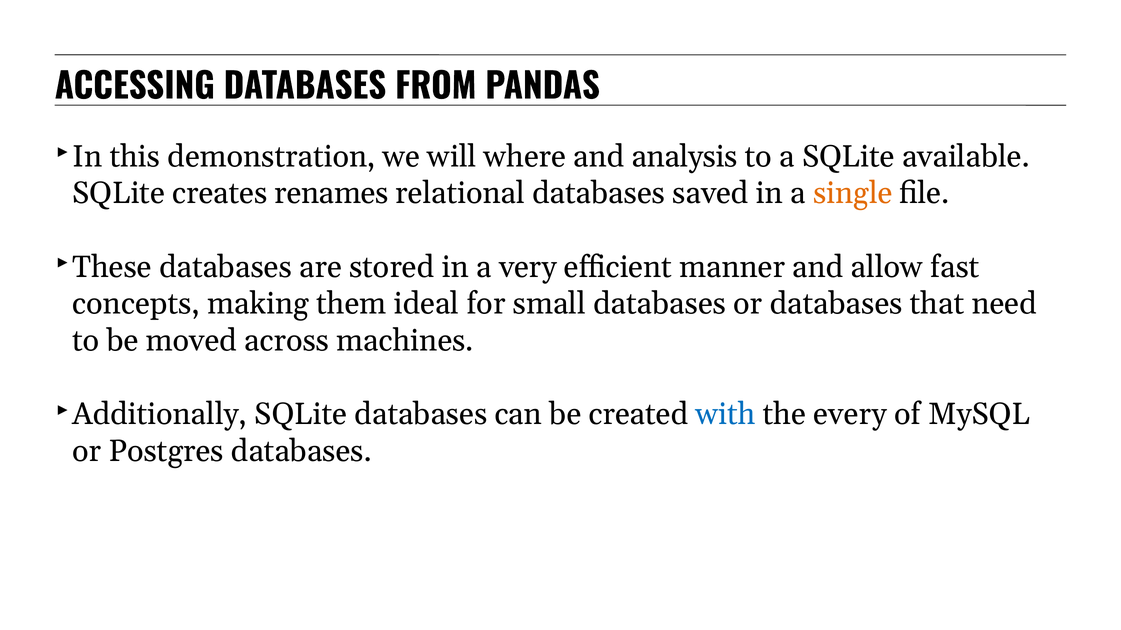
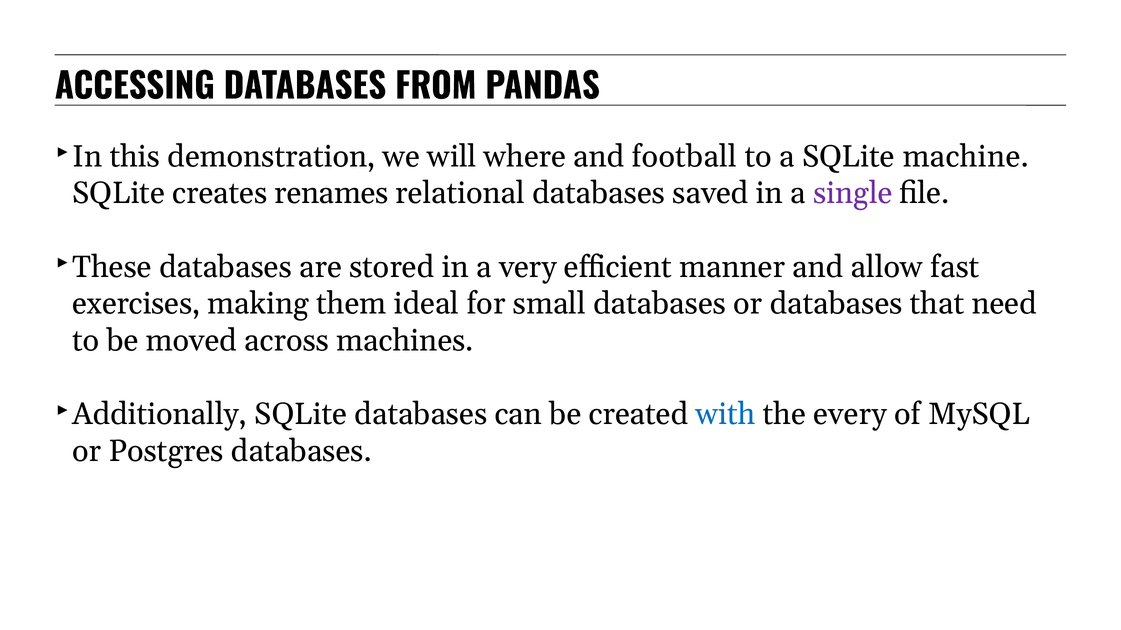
analysis: analysis -> football (684, 156)
available: available -> machine (966, 156)
single colour: orange -> purple (853, 193)
concepts: concepts -> exercises (136, 304)
